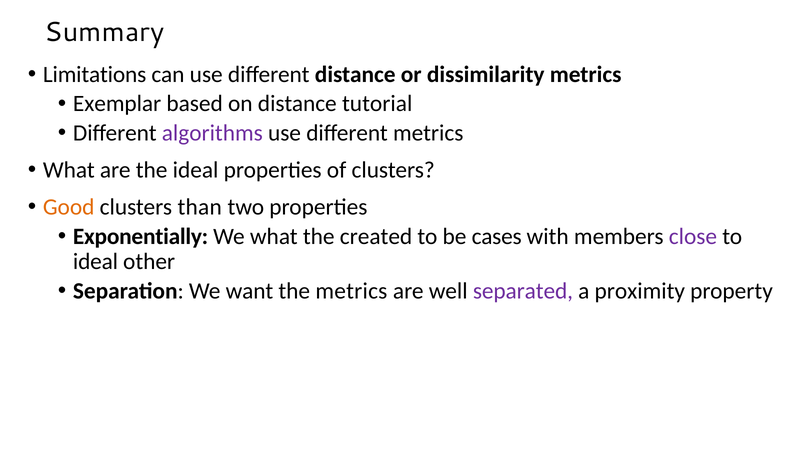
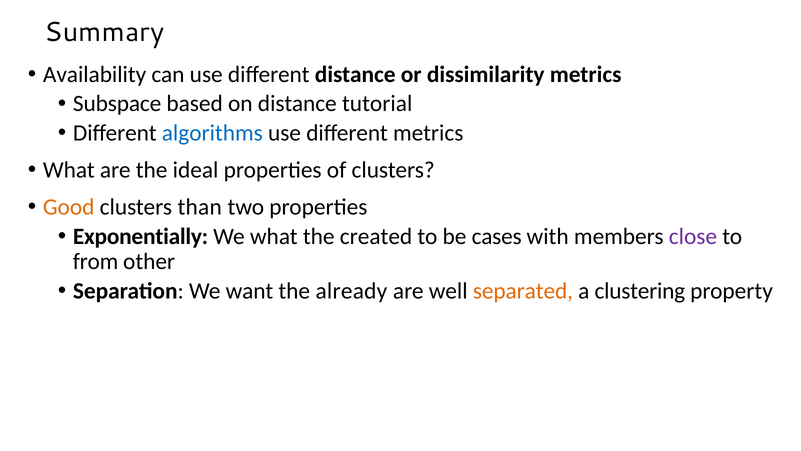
Limitations: Limitations -> Availability (95, 74)
Exemplar: Exemplar -> Subspace (117, 104)
algorithms colour: purple -> blue (212, 133)
ideal: ideal -> from (96, 261)
the metrics: metrics -> already (351, 291)
separated colour: purple -> orange (523, 291)
proximity: proximity -> clustering (640, 291)
